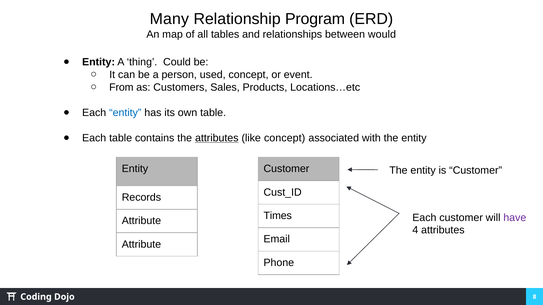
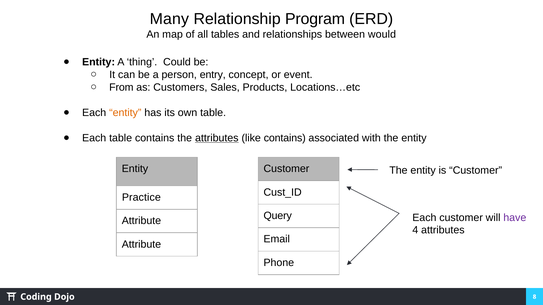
used: used -> entry (213, 75)
entity colour: blue -> orange (125, 113)
like concept: concept -> contains (285, 138)
Records: Records -> Practice (141, 198)
Times: Times -> Query (278, 216)
